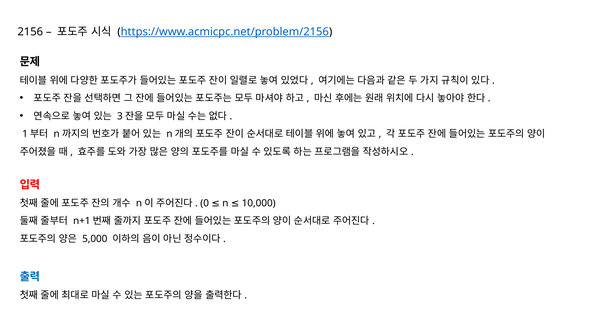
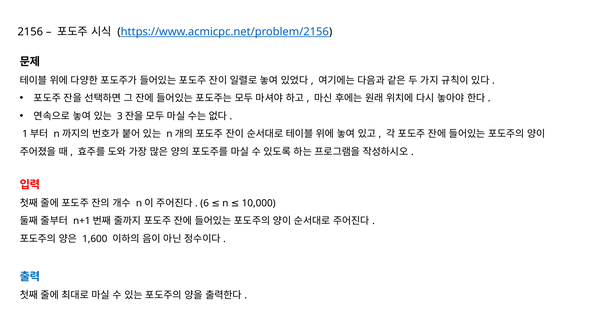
0: 0 -> 6 (205, 203)
5,000: 5,000 -> 1,600 (95, 239)
